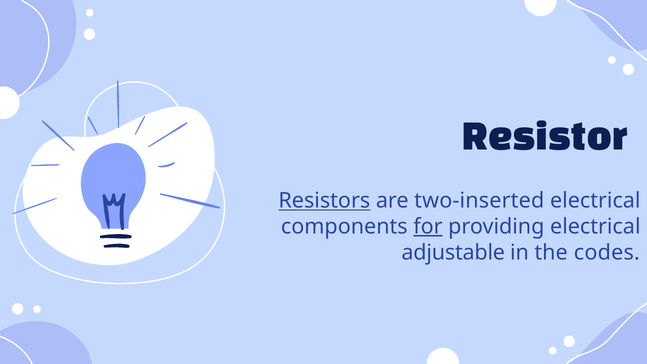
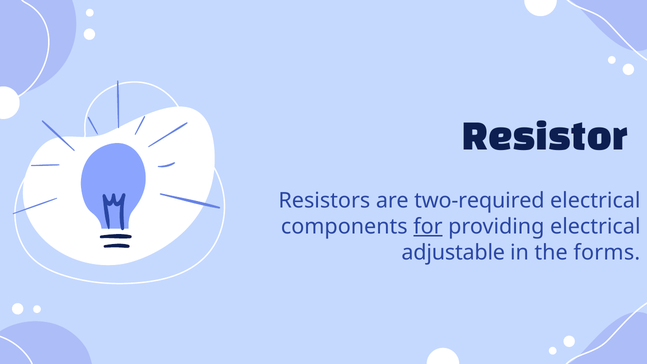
Resistors underline: present -> none (324, 201)
two-inserted: two-inserted -> two-required (479, 201)
codes: codes -> forms (607, 252)
